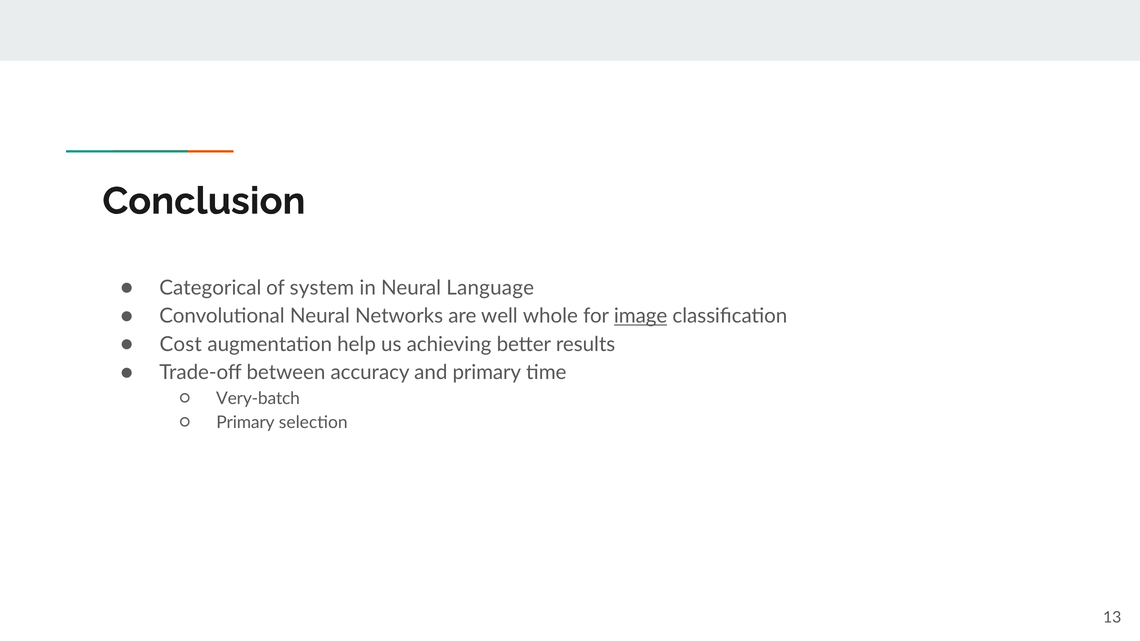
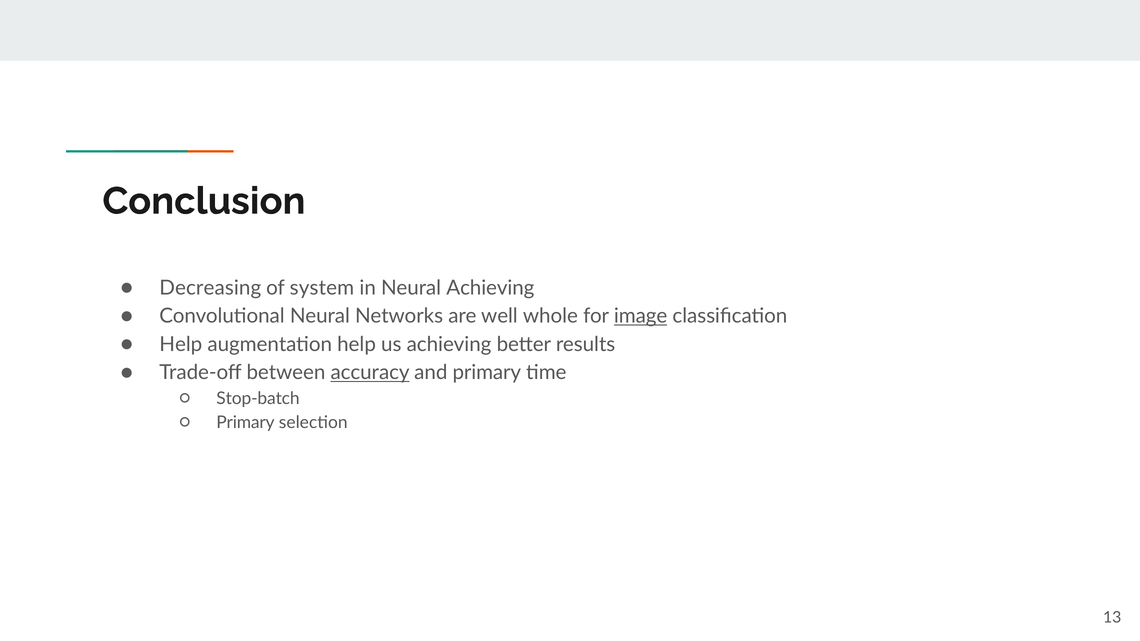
Categorical: Categorical -> Decreasing (210, 288)
Neural Language: Language -> Achieving (490, 288)
Cost: Cost -> Help (181, 345)
accuracy underline: none -> present (370, 373)
Very-batch: Very-batch -> Stop-batch (258, 399)
